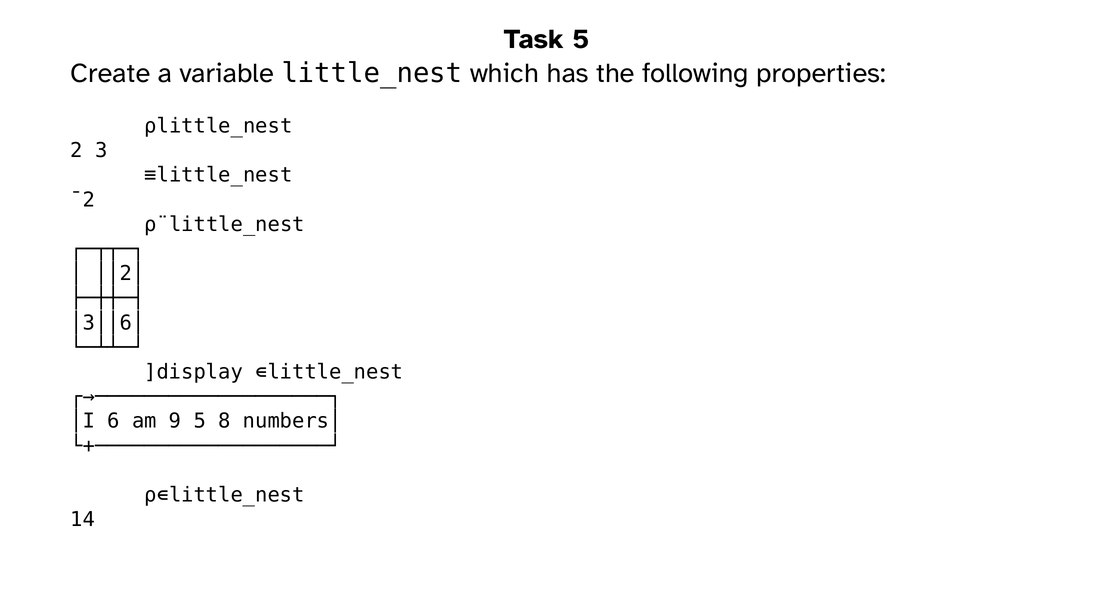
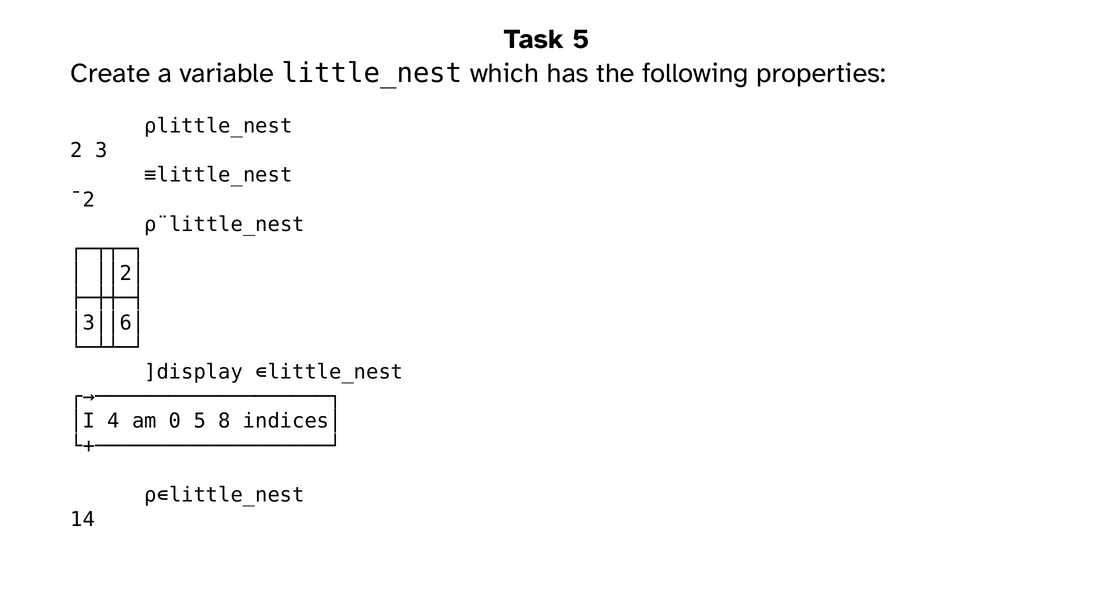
6: 6 -> 4 (113, 421)
9: 9 -> 0 (175, 421)
numbers│: numbers│ -> indices│ (292, 421)
